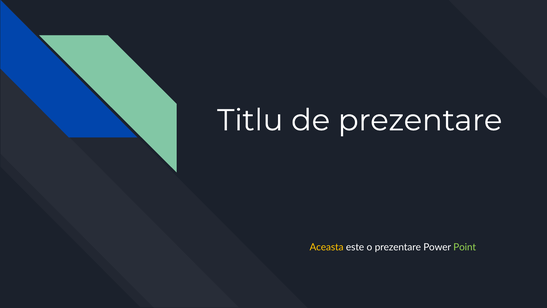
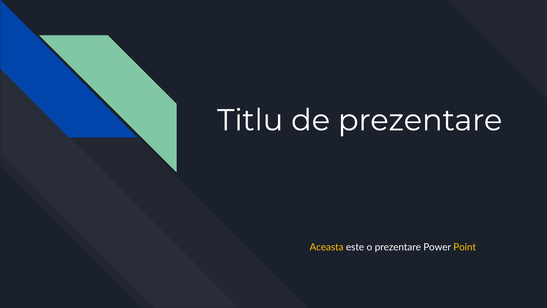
Point colour: light green -> yellow (465, 247)
